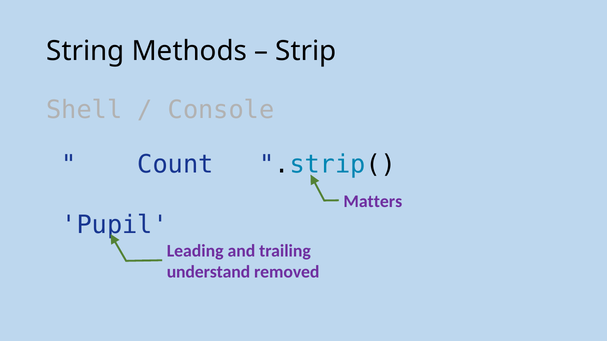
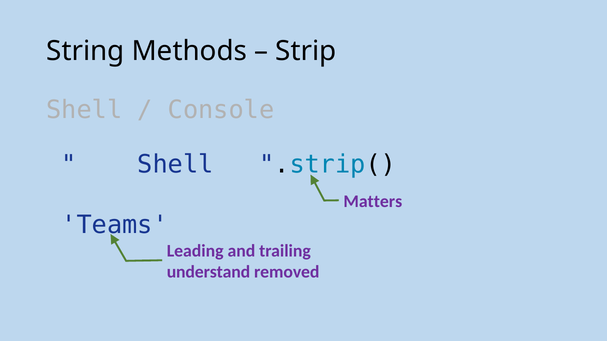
Count: Count -> Shell (175, 165)
Pupil: Pupil -> Teams (115, 225)
